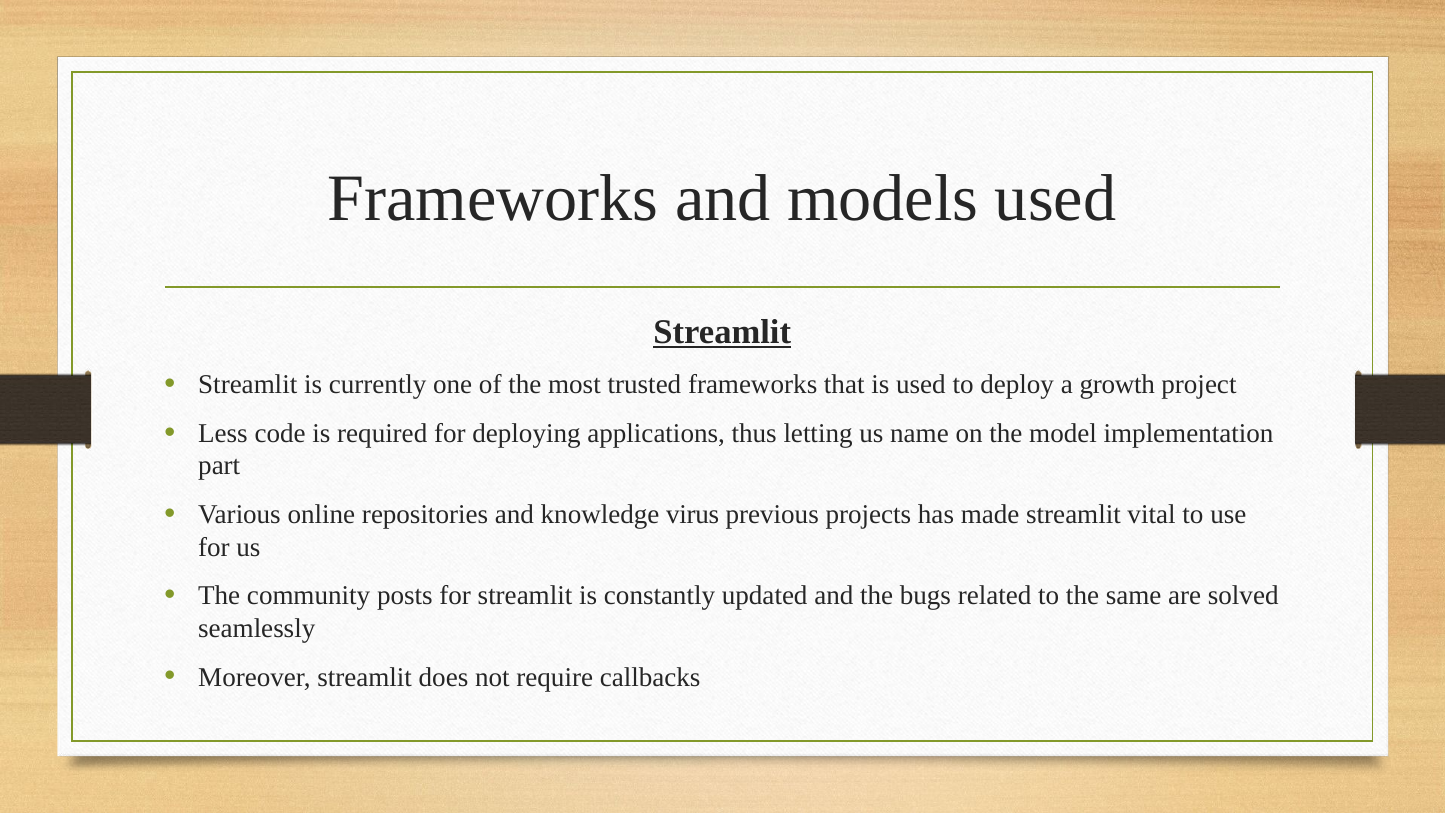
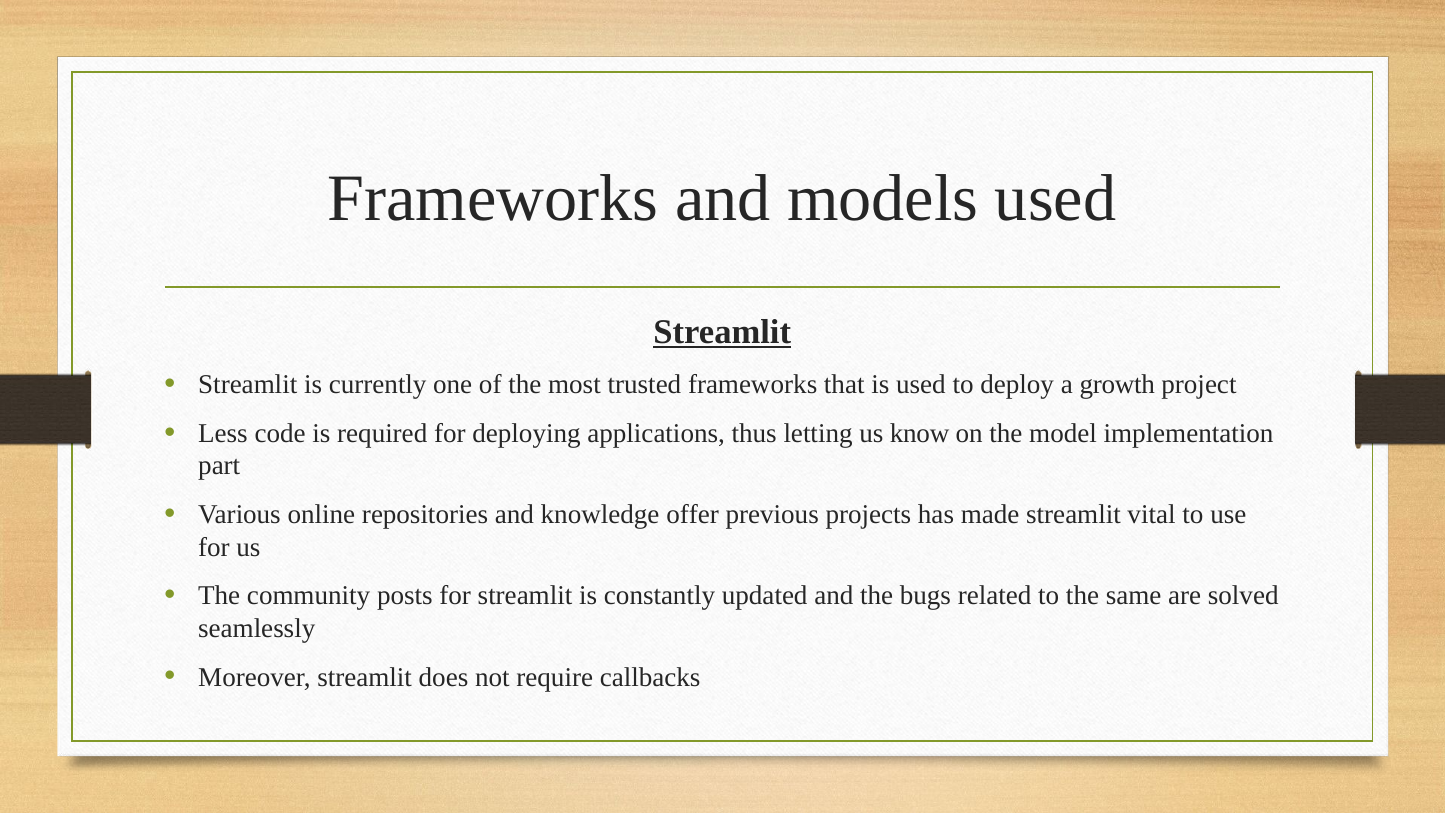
name: name -> know (920, 433)
virus: virus -> offer (693, 514)
